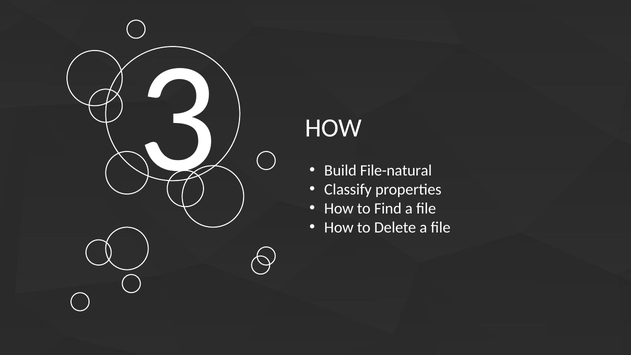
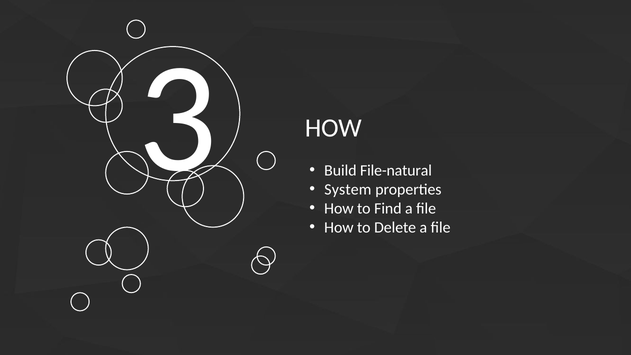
Classify: Classify -> System (348, 190)
